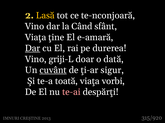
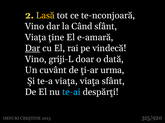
durerea: durerea -> vindecă (109, 49)
cuvânt underline: present -> none (53, 71)
sigur: sigur -> urma (112, 71)
te-a toată: toată -> viaţa (66, 82)
viaţa vorbi: vorbi -> sfânt (113, 82)
te-ai colour: pink -> light blue (71, 93)
